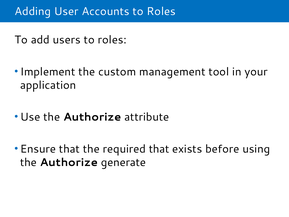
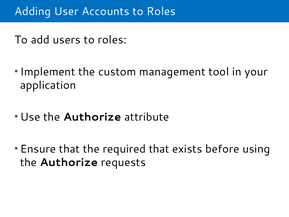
generate: generate -> requests (123, 162)
